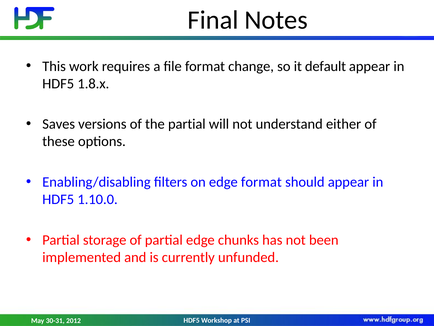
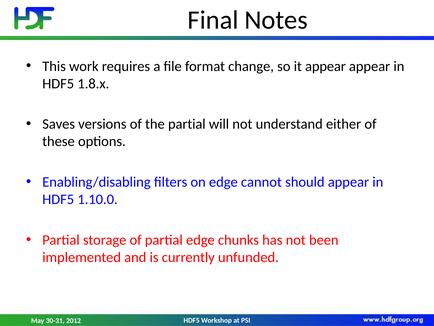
it default: default -> appear (325, 66)
edge format: format -> cannot (261, 182)
